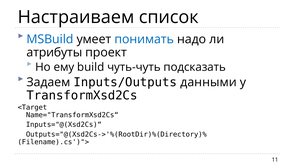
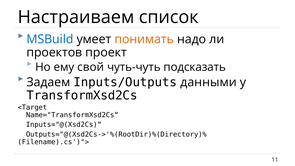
понимать colour: blue -> orange (144, 39)
атрибуты: атрибуты -> проектов (54, 52)
build: build -> свой (91, 67)
